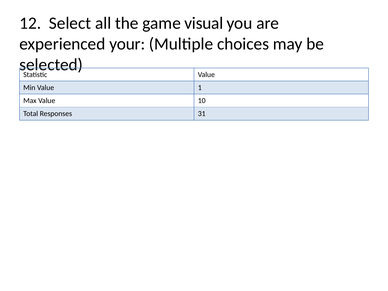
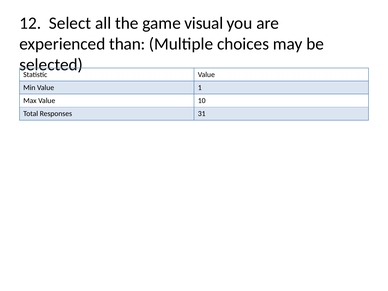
your: your -> than (127, 44)
